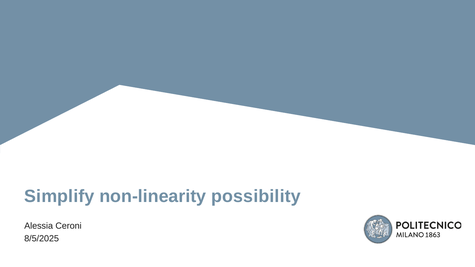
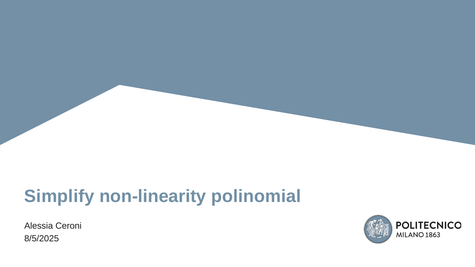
possibility: possibility -> polinomial (256, 196)
